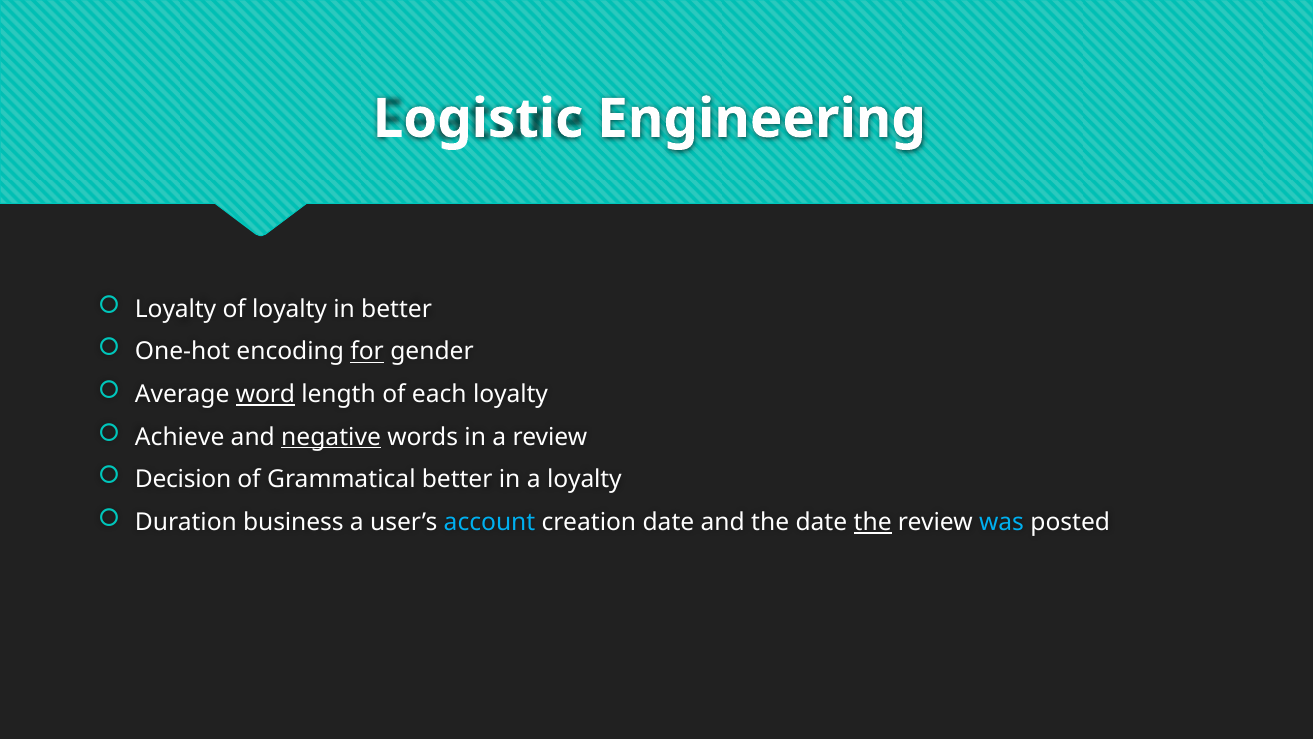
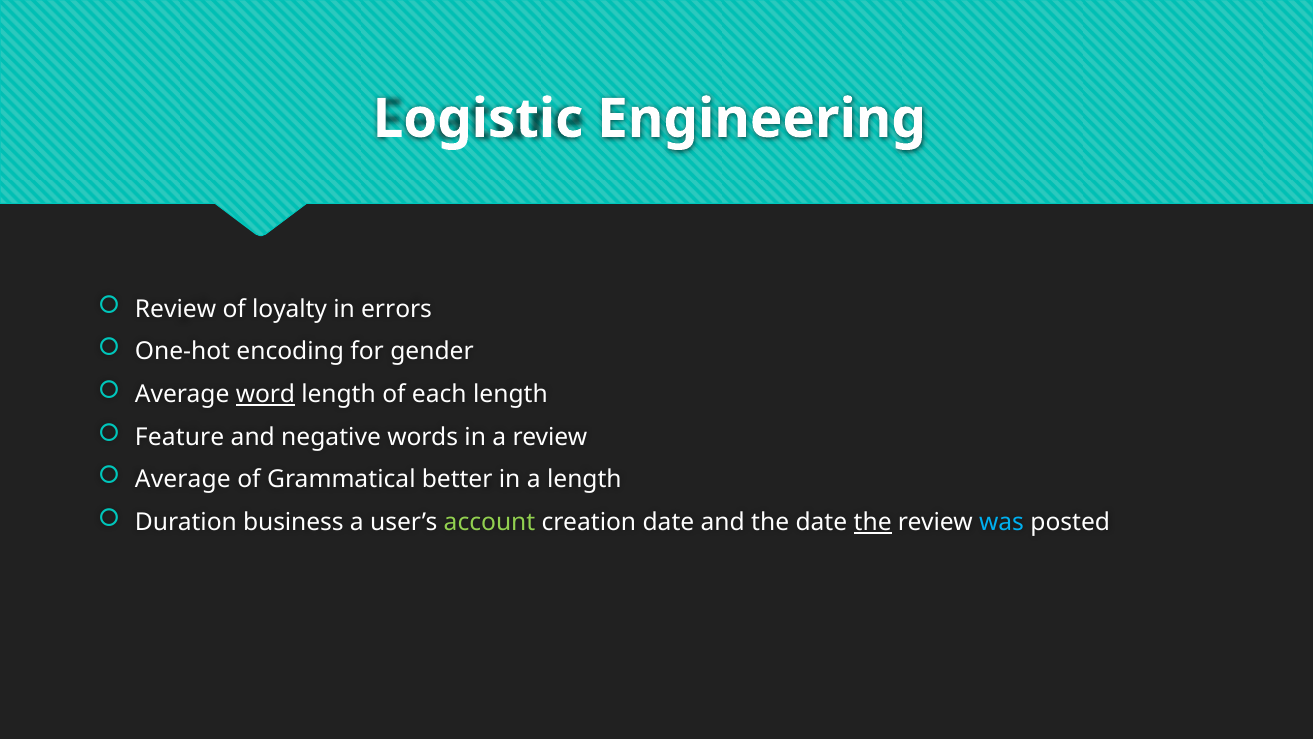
Loyalty: Loyalty -> Review (176, 309)
in better: better -> errors (397, 309)
for underline: present -> none (367, 351)
each loyalty: loyalty -> length (510, 394)
Achieve: Achieve -> Feature (180, 437)
negative underline: present -> none (331, 437)
Decision: Decision -> Average (183, 480)
a loyalty: loyalty -> length (584, 480)
account colour: light blue -> light green (490, 522)
